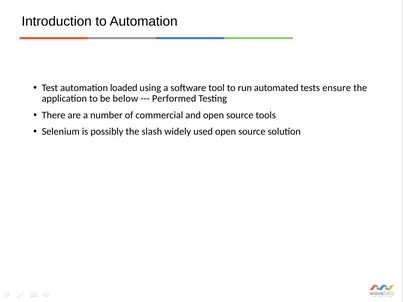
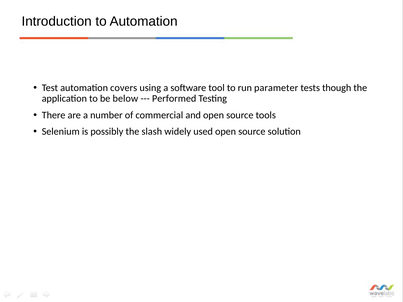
loaded: loaded -> covers (124, 88)
automated: automated -> parameter (276, 88)
ensure: ensure -> though (337, 88)
